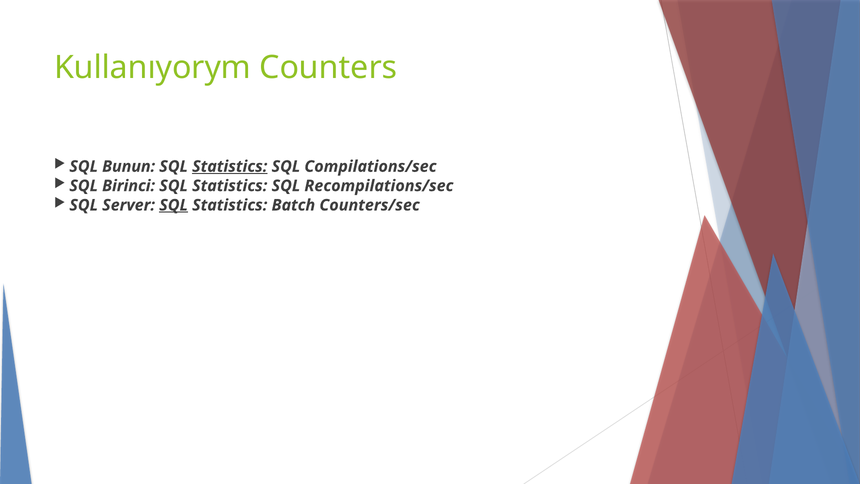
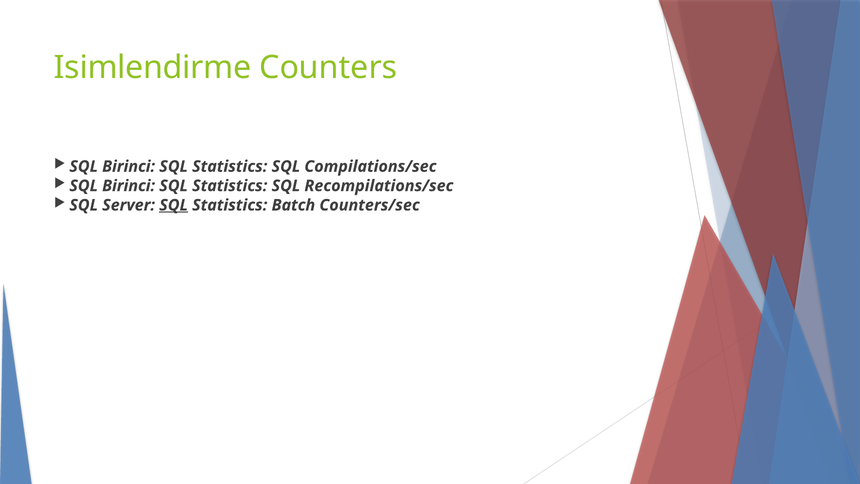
Kullanıyorym: Kullanıyorym -> Isimlendirme (153, 68)
Bunun: Bunun -> Birinci (129, 166)
Statistics underline: present -> none (230, 166)
